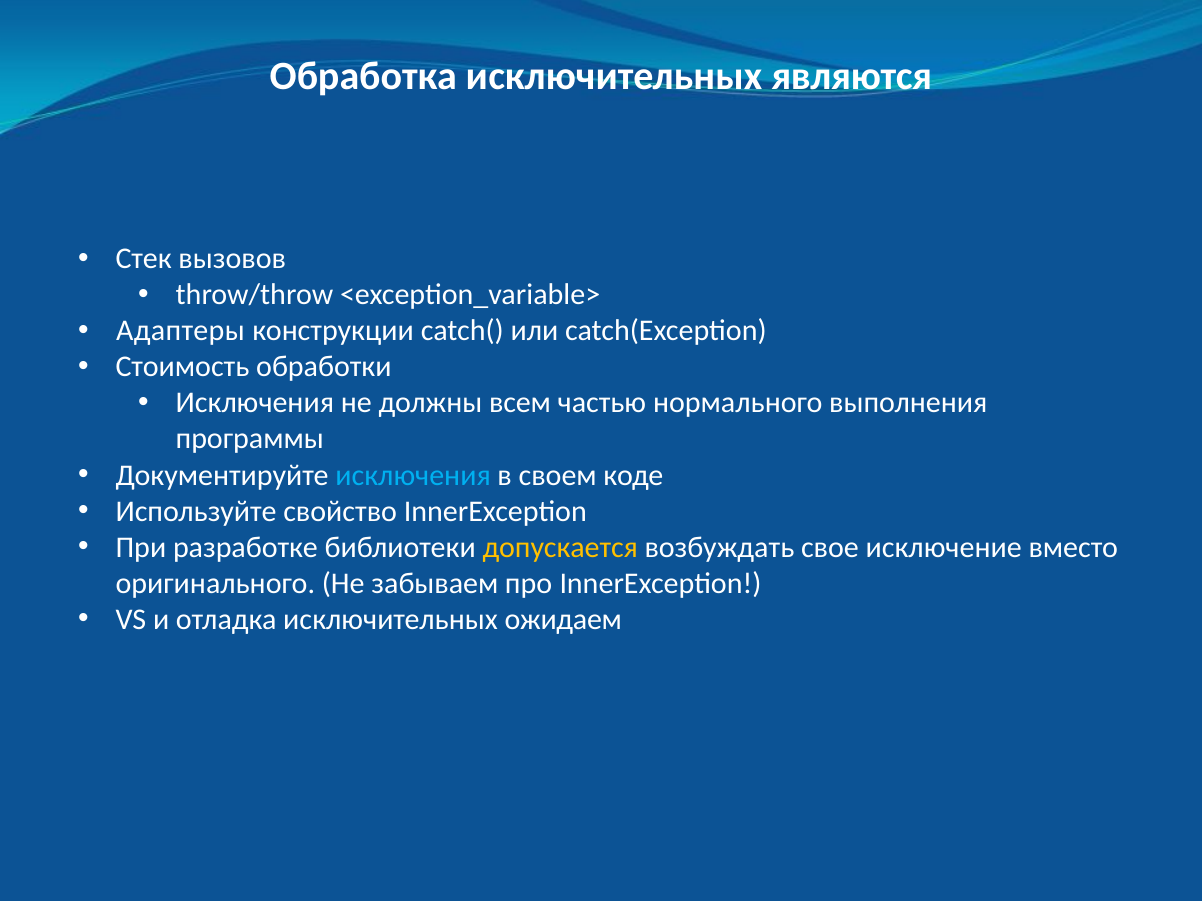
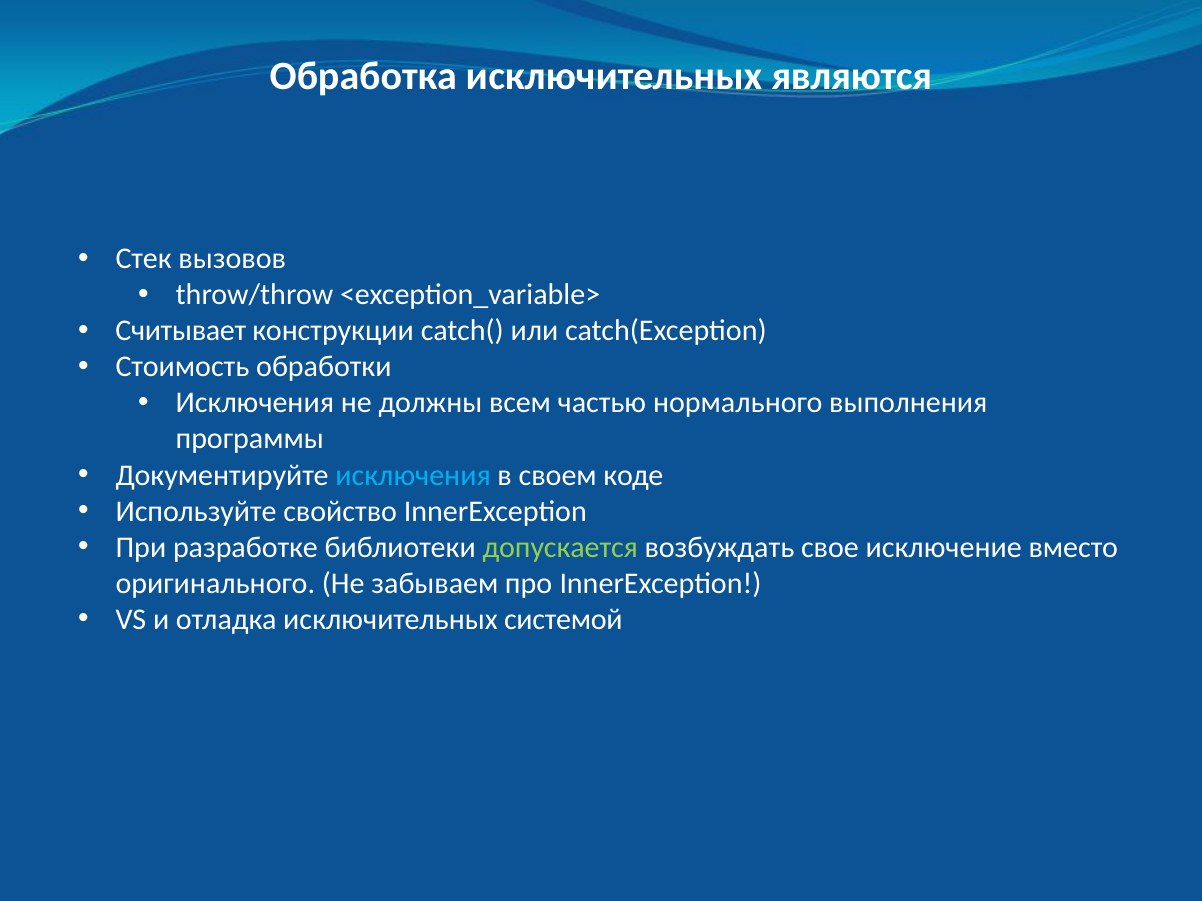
Адаптеры: Адаптеры -> Считывает (181, 331)
допускается colour: yellow -> light green (560, 547)
ожидаем: ожидаем -> системой (563, 620)
